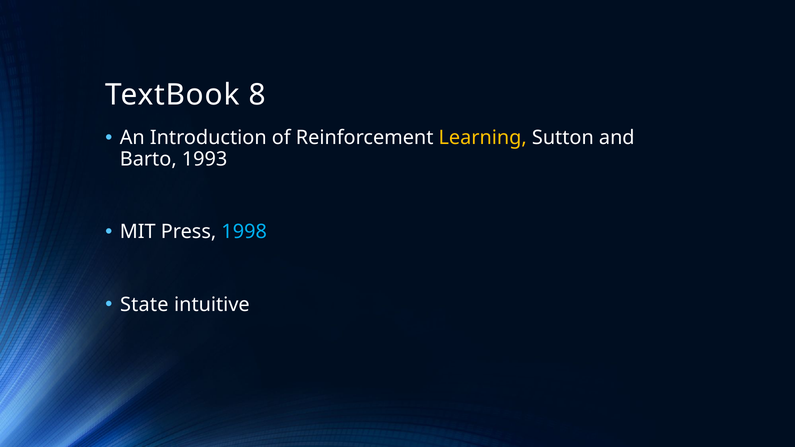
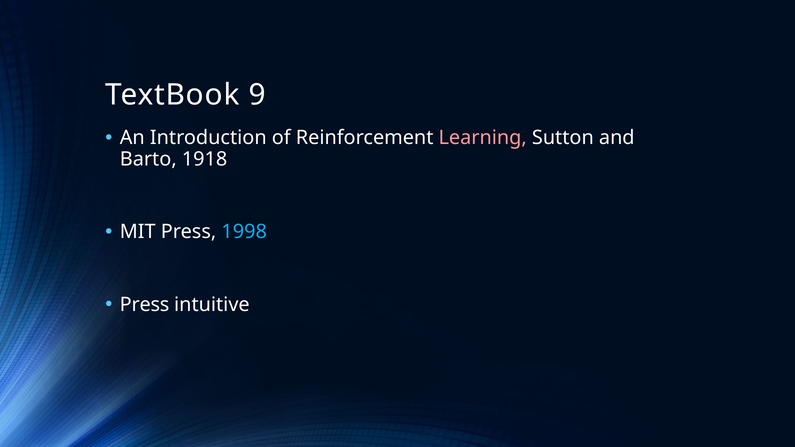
8: 8 -> 9 (257, 95)
Learning colour: yellow -> pink (483, 138)
1993: 1993 -> 1918 (205, 159)
State: State -> Press (145, 305)
